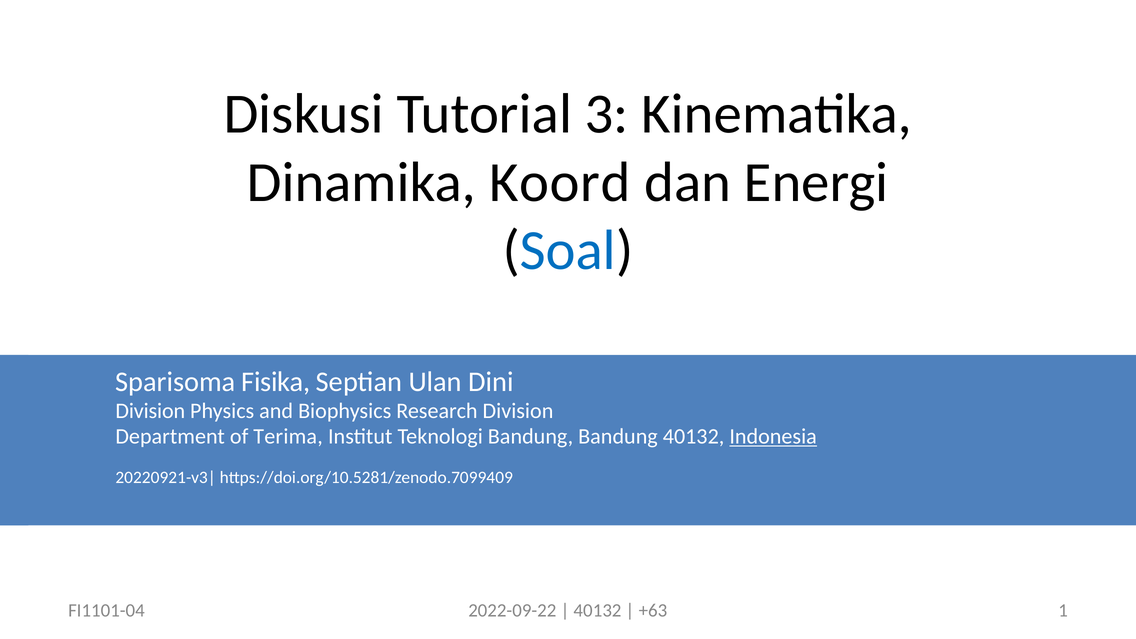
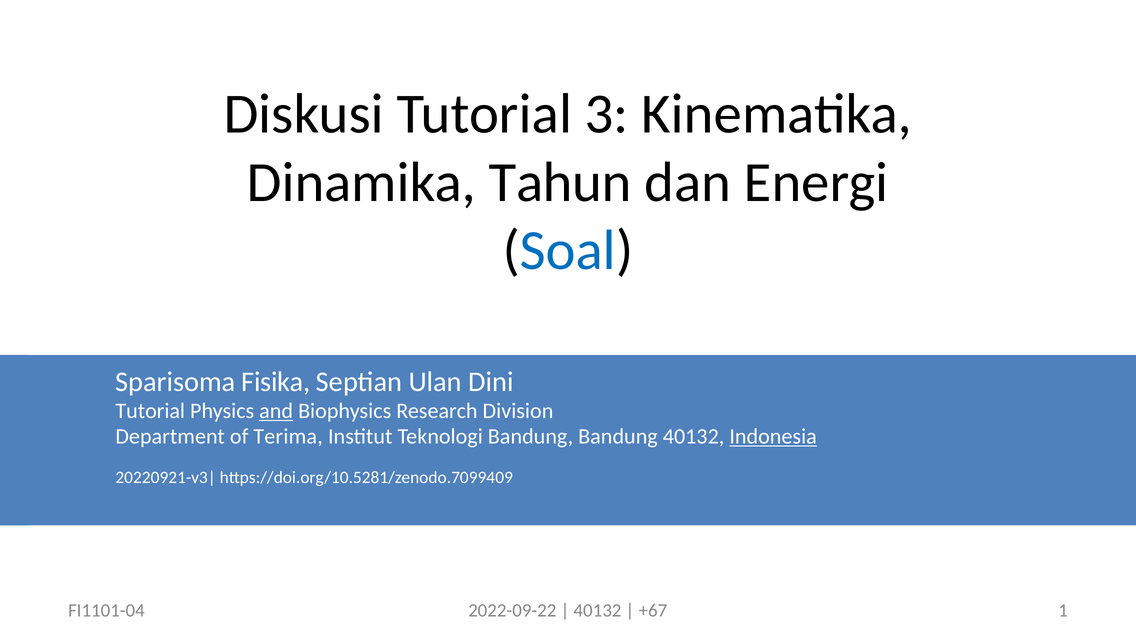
Koord: Koord -> Tahun (560, 182)
Division: Division -> Tutorial (150, 411)
and underline: none -> present (276, 411)
+63: +63 -> +67 (653, 611)
